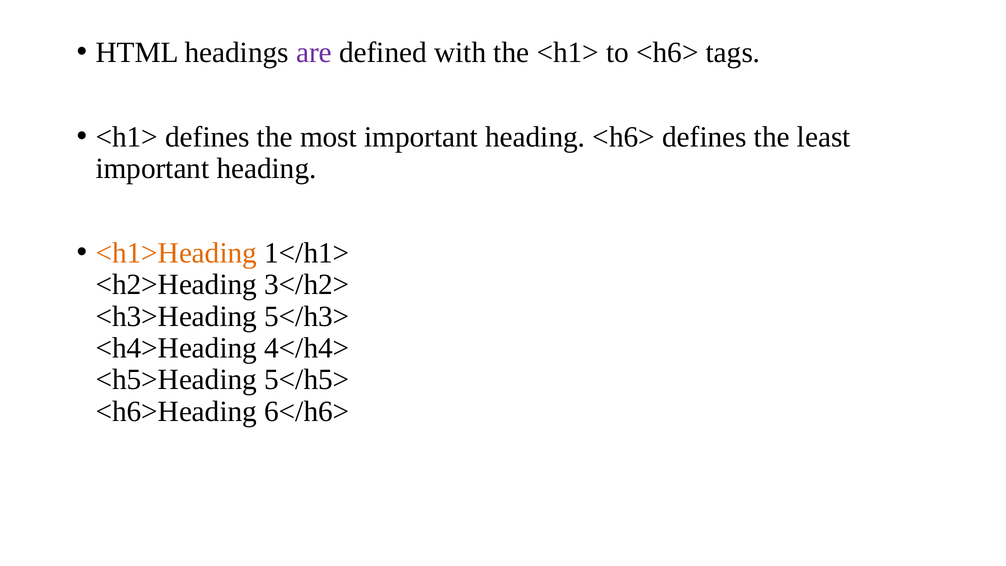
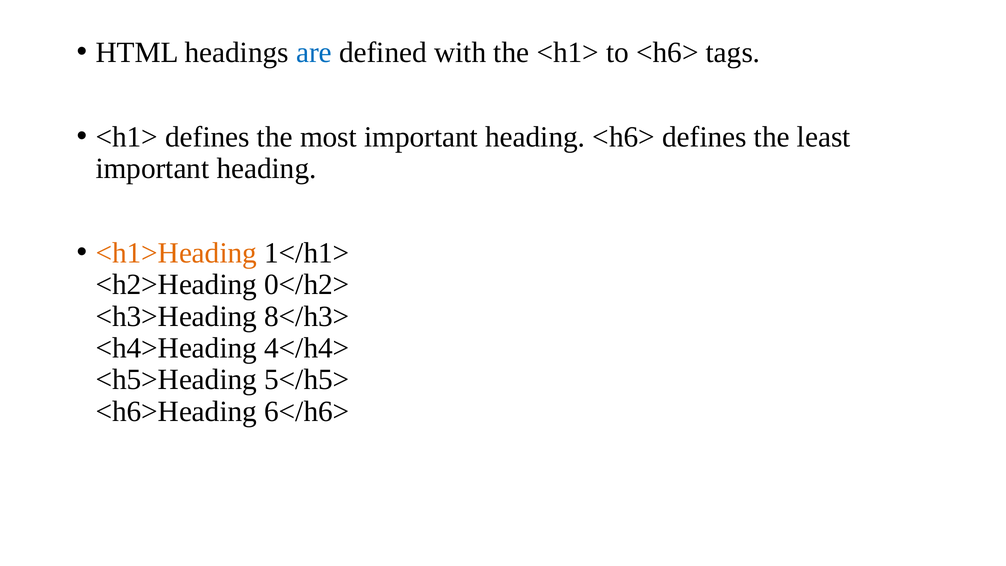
are colour: purple -> blue (314, 52)
3</h2>: 3</h2> -> 0</h2> (307, 285)
5</h3>: 5</h3> -> 8</h3> (307, 316)
